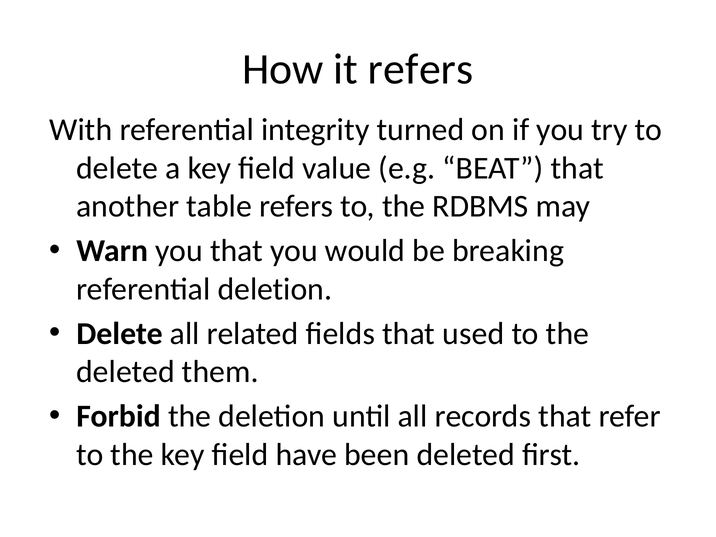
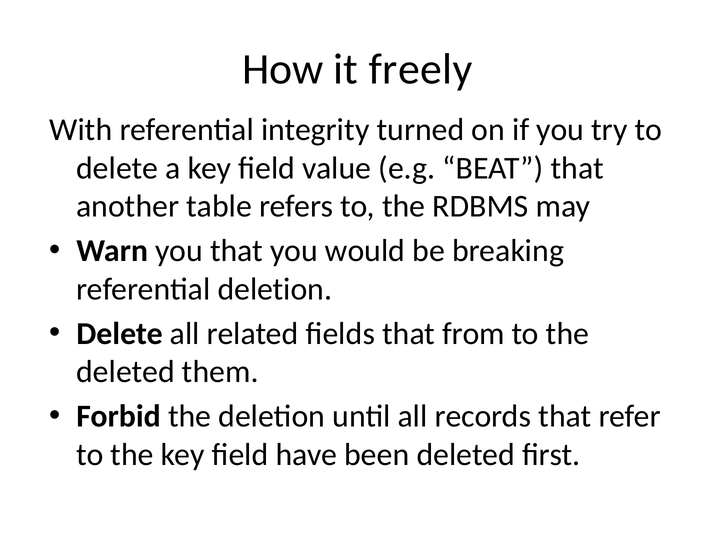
it refers: refers -> freely (421, 69)
used: used -> from (473, 334)
